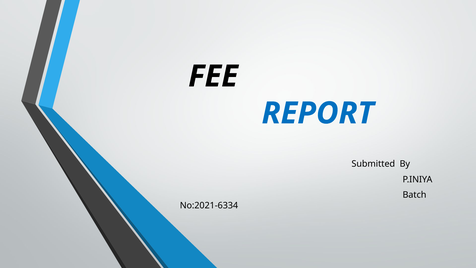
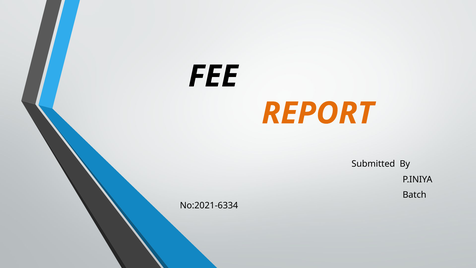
REPORT colour: blue -> orange (318, 113)
